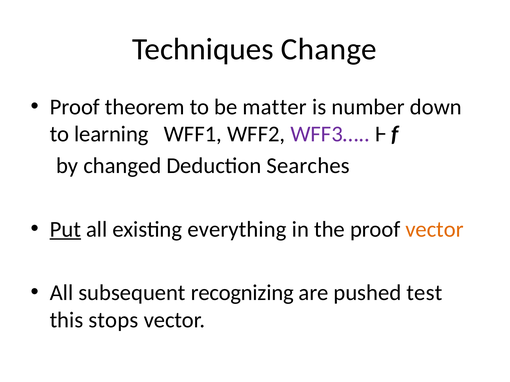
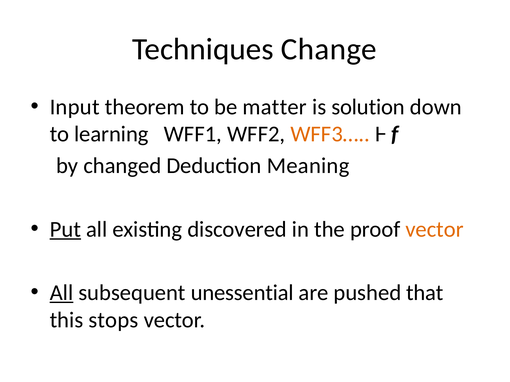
Proof: Proof -> Input (75, 107)
number: number -> solution (368, 107)
WFF3… colour: purple -> orange (330, 134)
Searches: Searches -> Meaning (308, 166)
everything: everything -> discovered (237, 230)
All underline: none -> present (61, 293)
recognizing: recognizing -> unessential (242, 293)
test: test -> that (425, 293)
